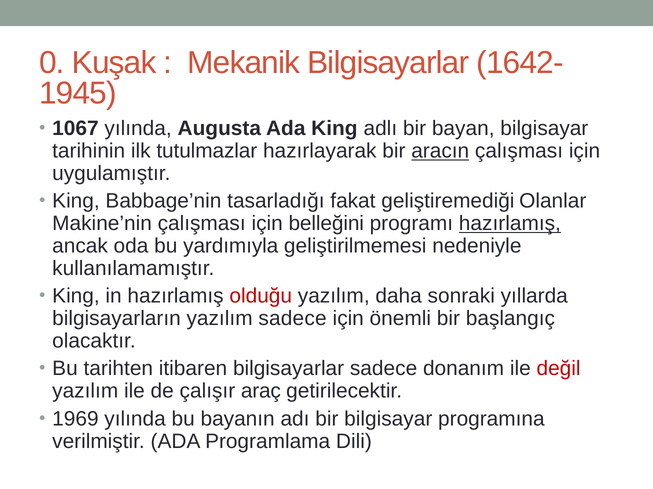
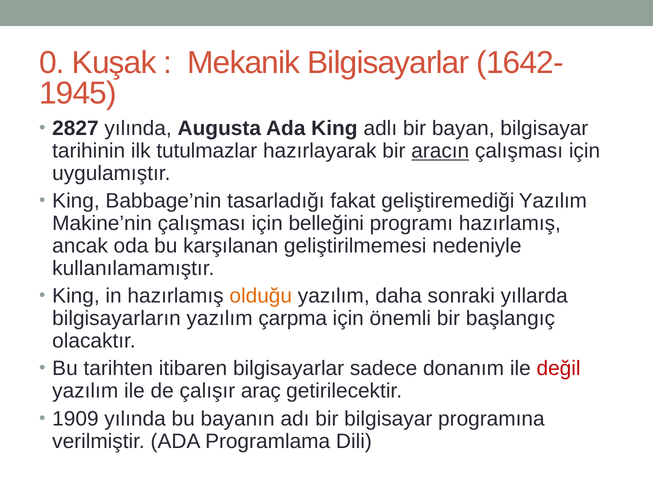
1067: 1067 -> 2827 (75, 129)
geliştiremediği Olanlar: Olanlar -> Yazılım (553, 201)
hazırlamış underline: present -> none (510, 224)
yardımıyla: yardımıyla -> karşılanan (231, 246)
olduğu colour: red -> orange (261, 297)
yazılım sadece: sadece -> çarpma (293, 319)
1969: 1969 -> 1909 (75, 419)
